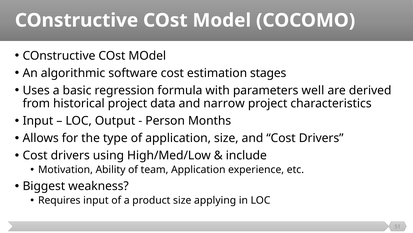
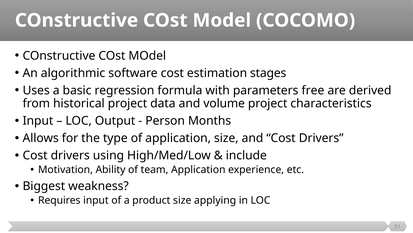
well: well -> free (313, 90)
narrow: narrow -> volume (224, 103)
